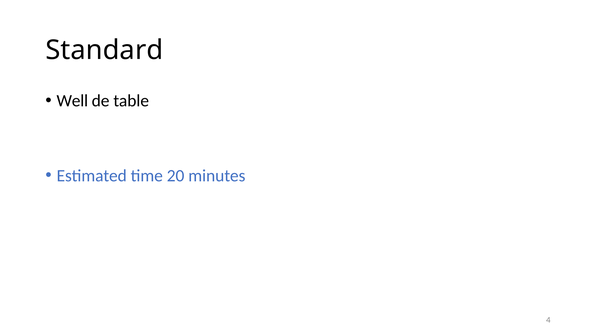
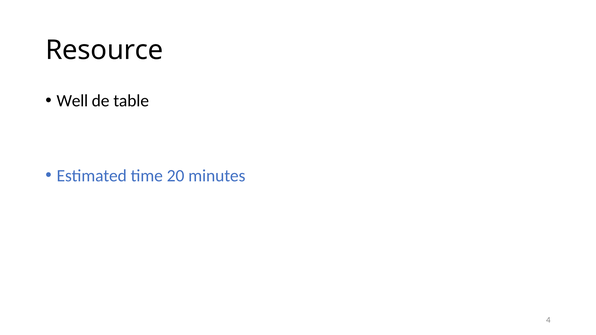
Standard: Standard -> Resource (104, 50)
